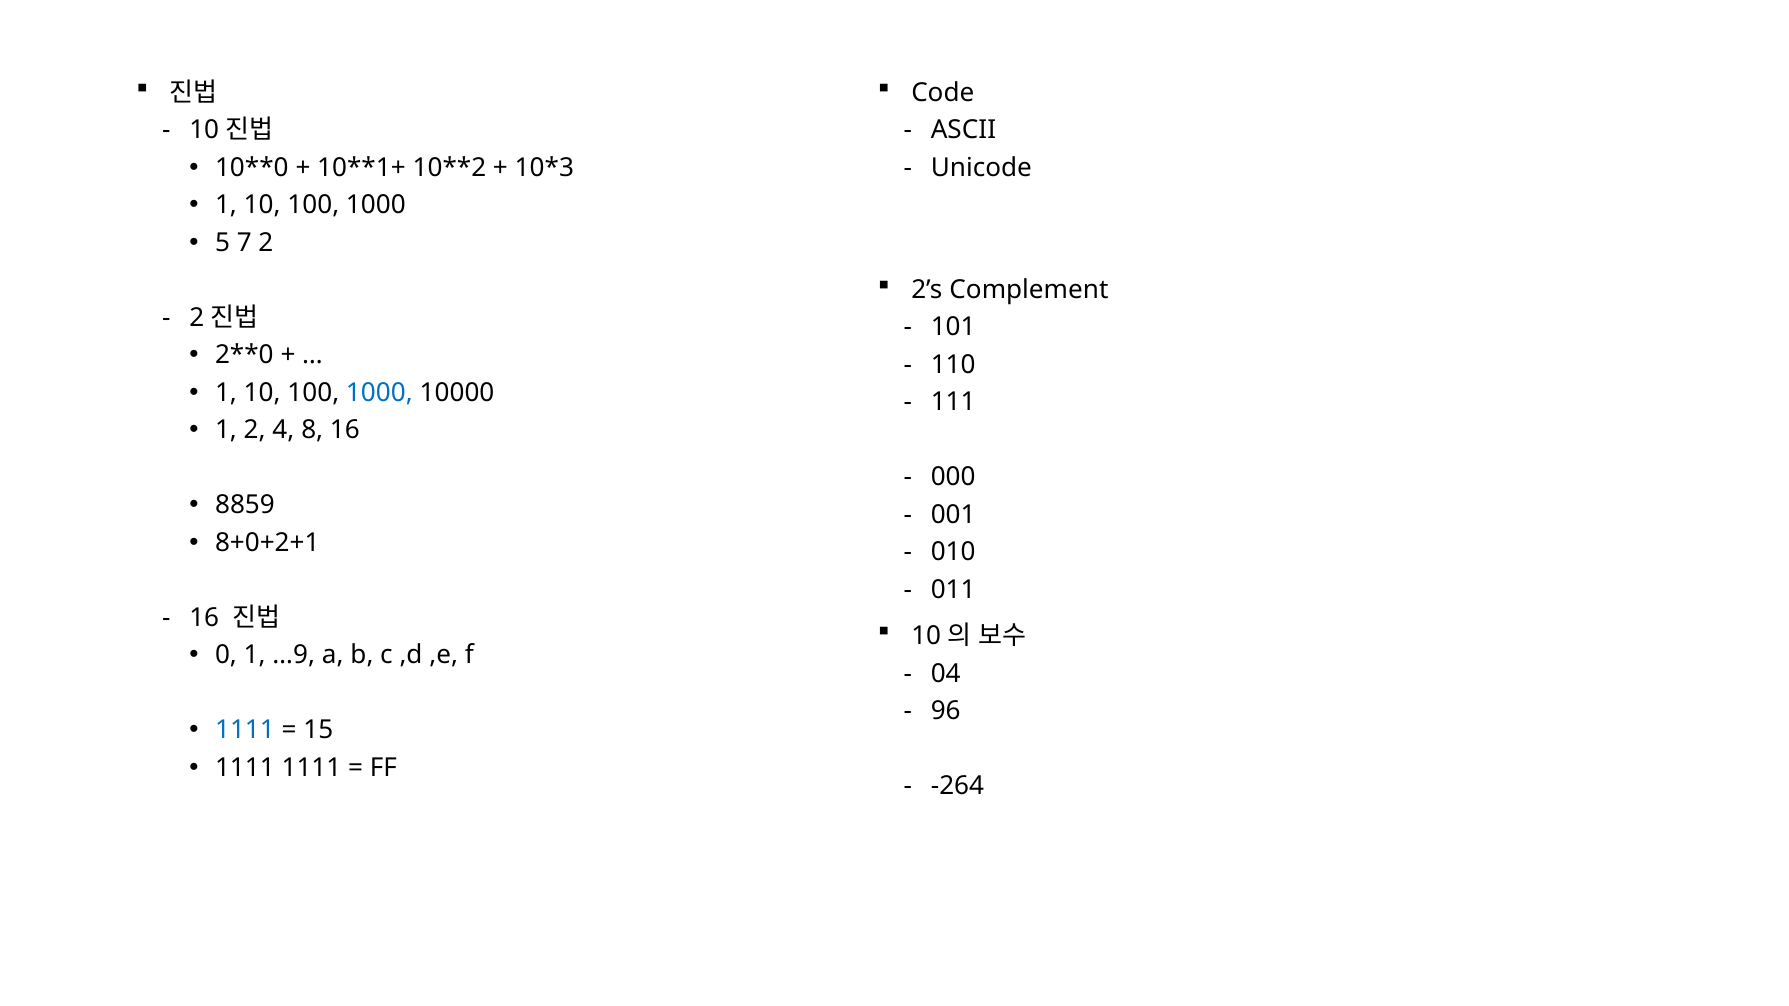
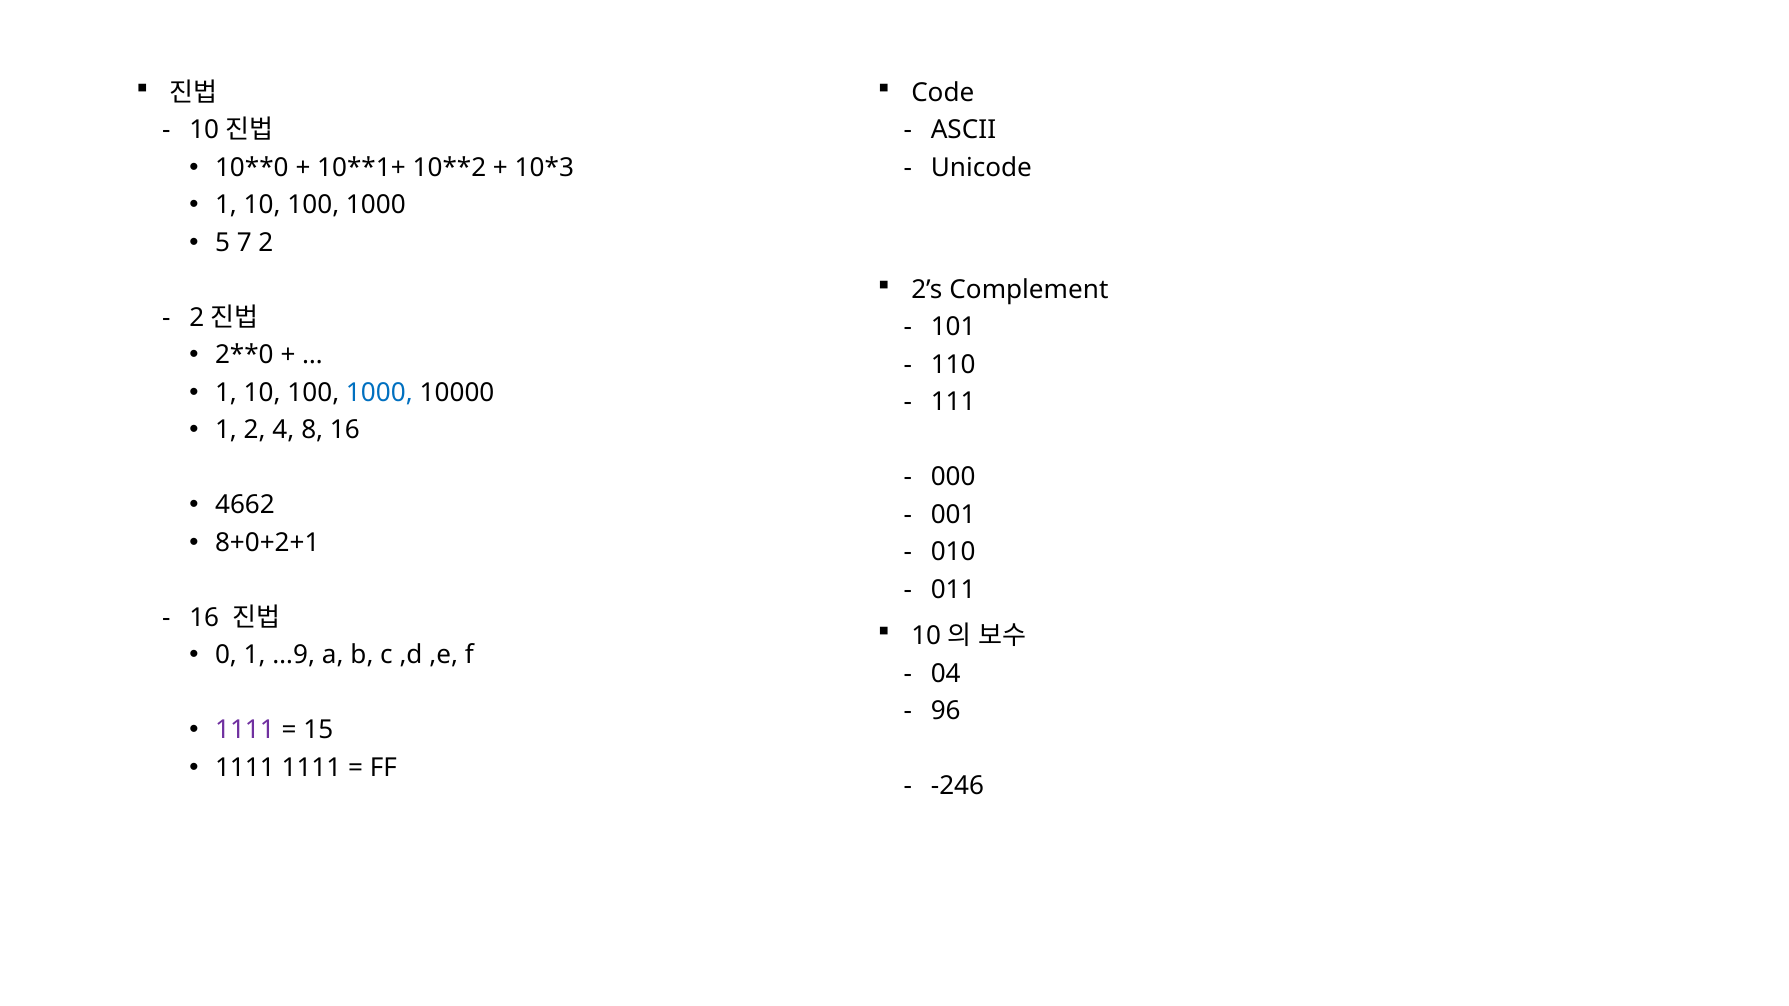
8859: 8859 -> 4662 (245, 505)
1111 colour: blue -> purple (245, 730)
-264: -264 -> -246 (957, 786)
